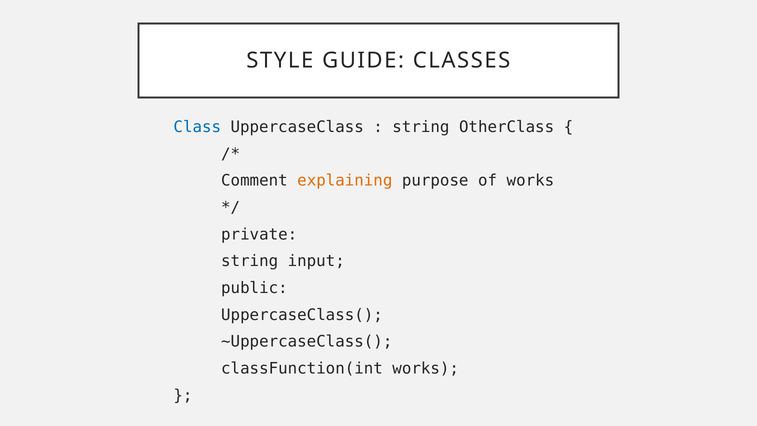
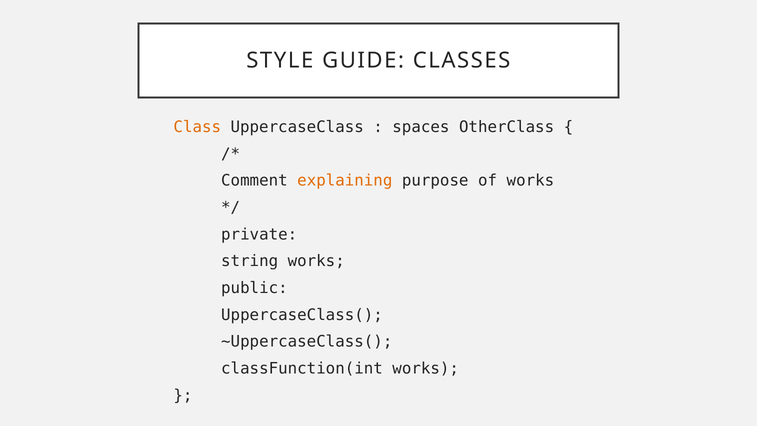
Class colour: blue -> orange (197, 127)
string: string -> spaces (421, 127)
string input: input -> works (316, 261)
